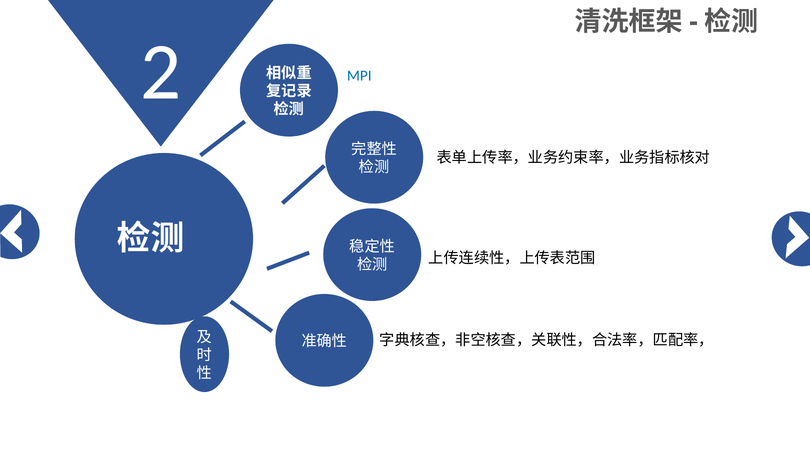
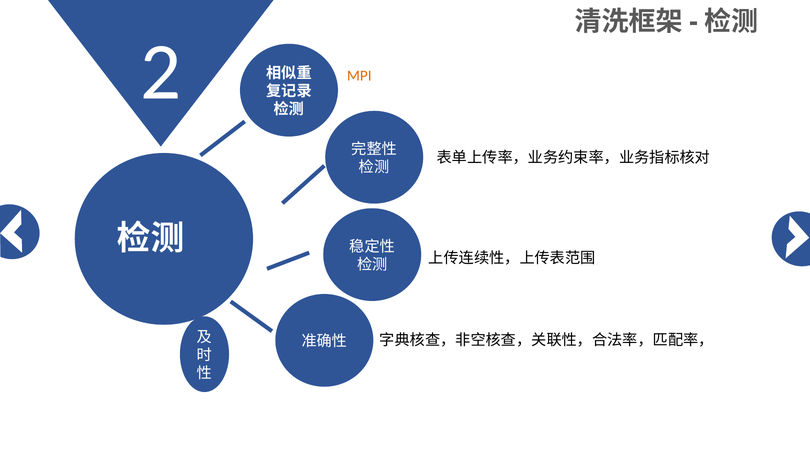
MPI colour: blue -> orange (359, 76)
